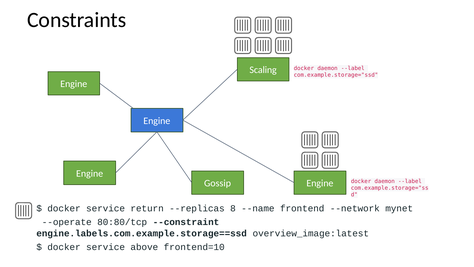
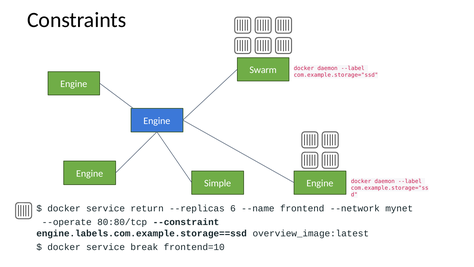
Scaling: Scaling -> Swarm (263, 70)
Gossip: Gossip -> Simple (218, 183)
8: 8 -> 6 (233, 208)
above: above -> break (144, 247)
